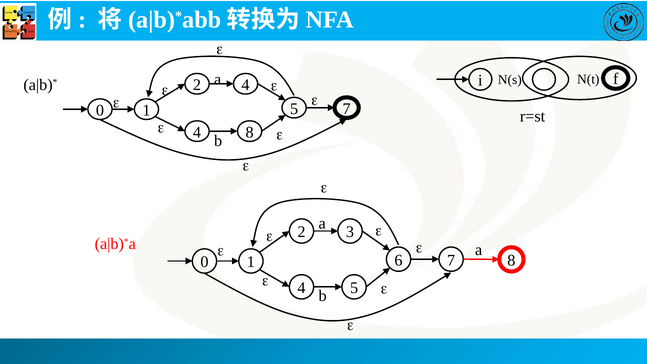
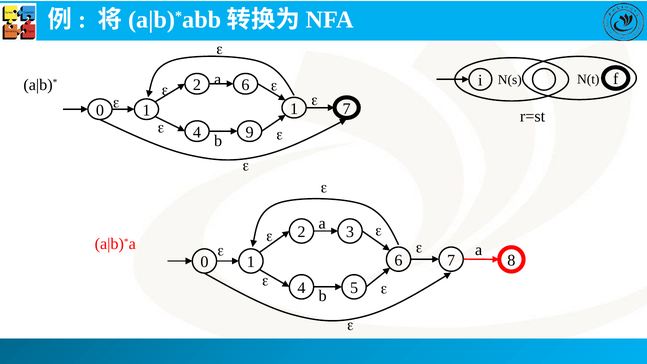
2 4: 4 -> 6 (246, 85)
5: 5 -> 1 (294, 109)
4 8: 8 -> 9 (250, 132)
